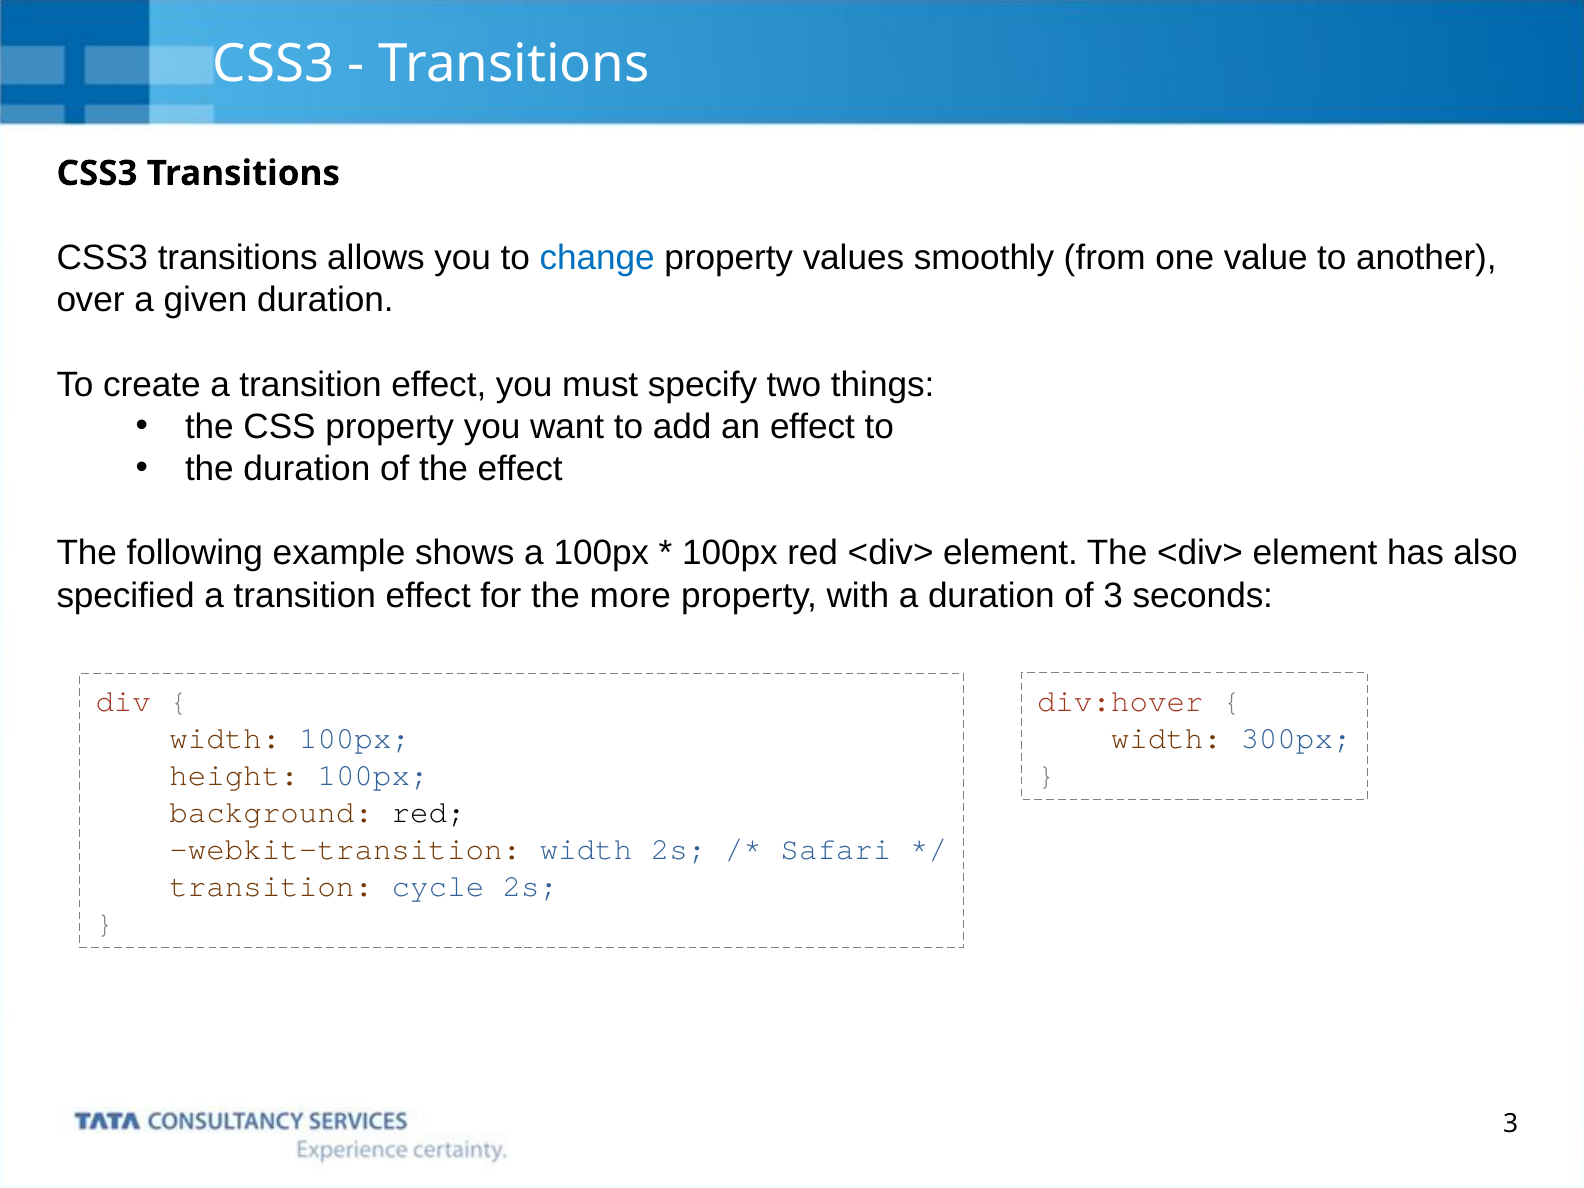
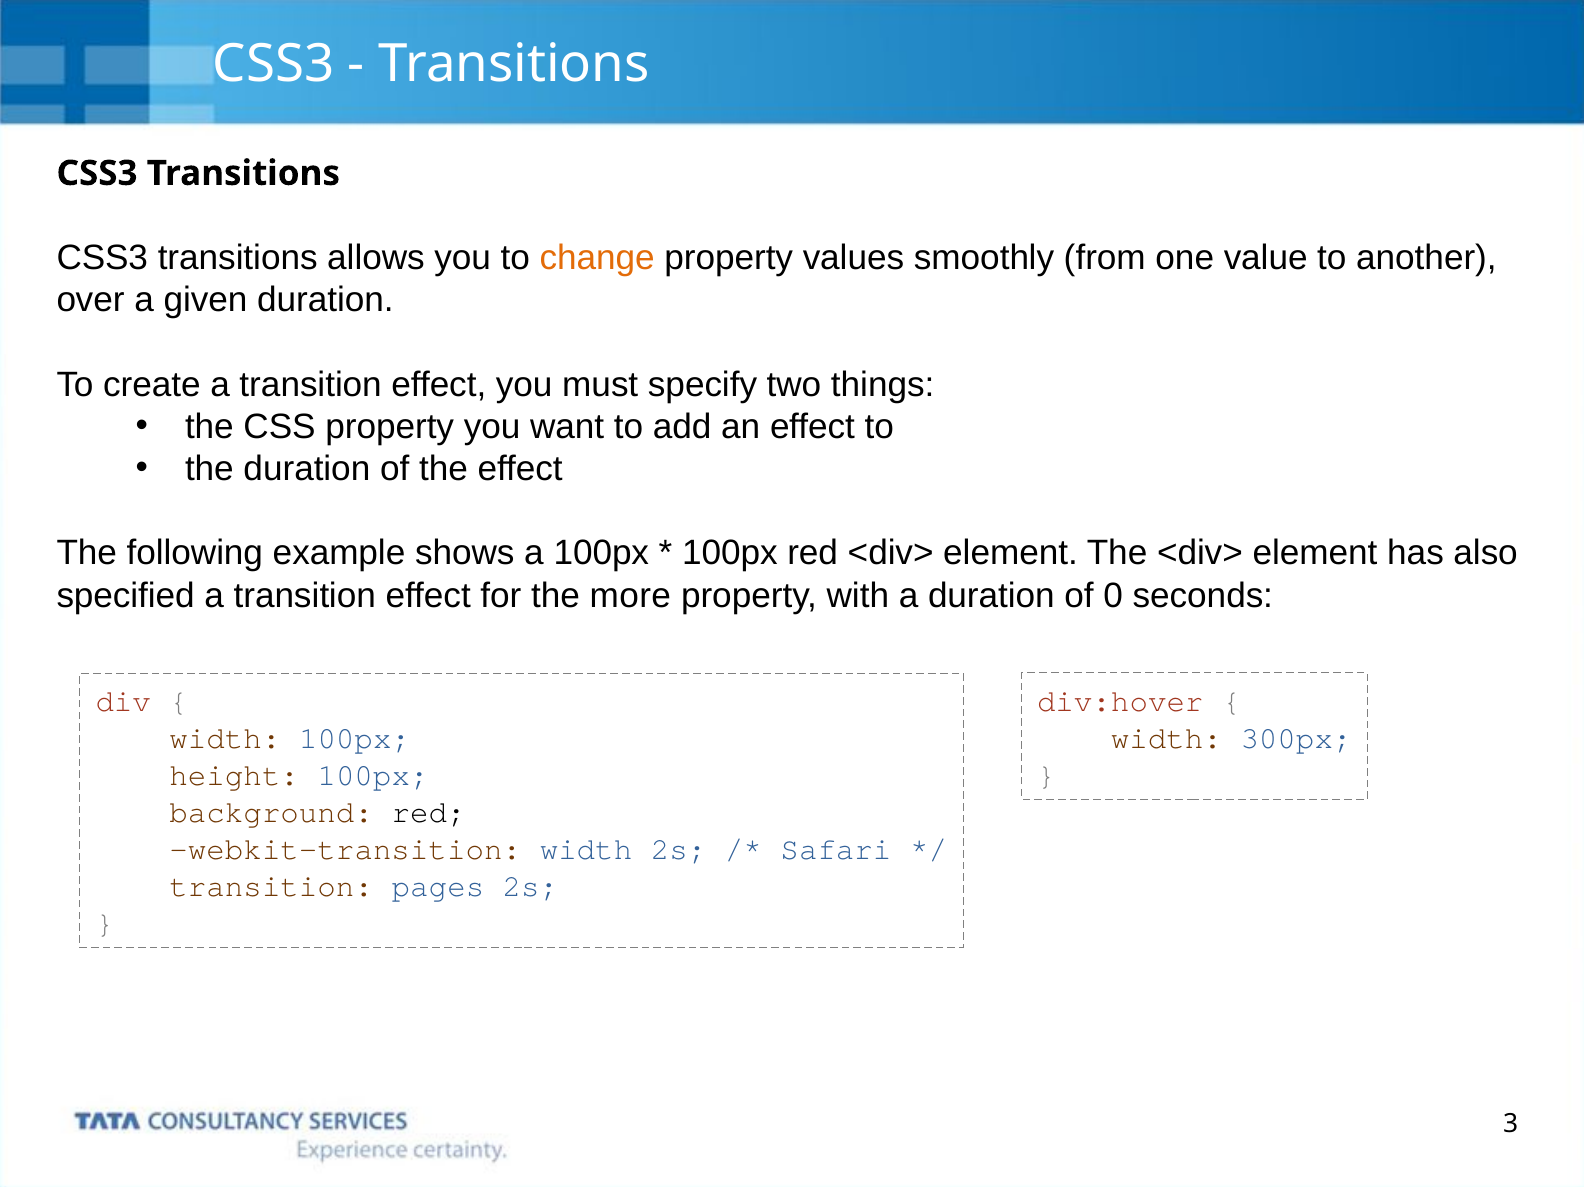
change colour: blue -> orange (597, 258)
of 3: 3 -> 0 (1113, 596)
cycle: cycle -> pages (438, 887)
